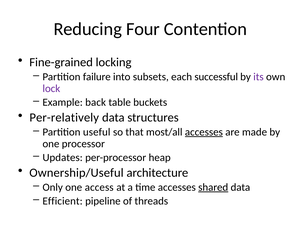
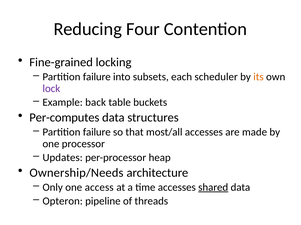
successful: successful -> scheduler (216, 77)
its colour: purple -> orange (258, 77)
Per-relatively: Per-relatively -> Per-computes (64, 118)
useful: useful -> failure (97, 132)
accesses underline: present -> none (204, 132)
Ownership/Useful: Ownership/Useful -> Ownership/Needs (76, 173)
Efficient: Efficient -> Opteron (63, 202)
